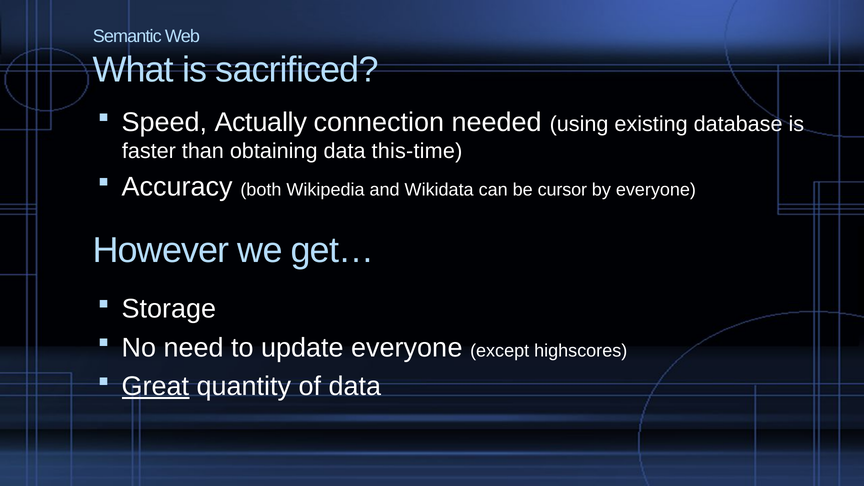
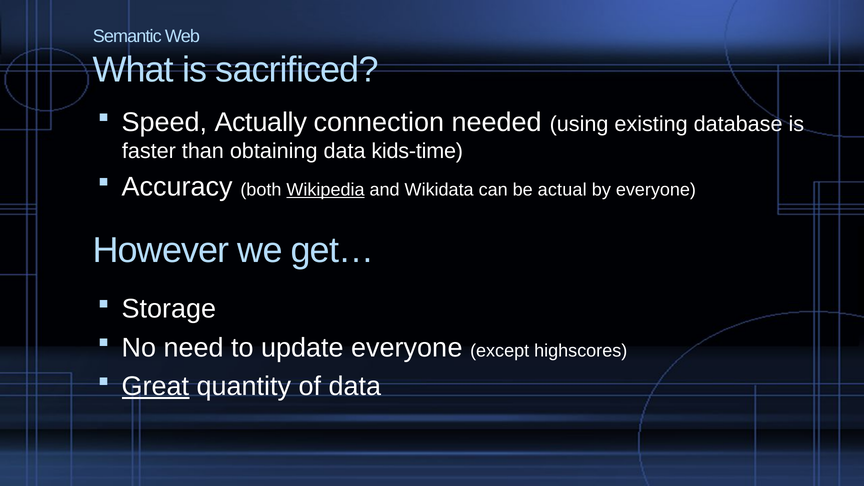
this-time: this-time -> kids-time (417, 151)
Wikipedia underline: none -> present (326, 190)
cursor: cursor -> actual (562, 190)
